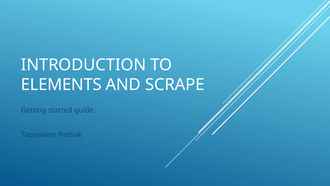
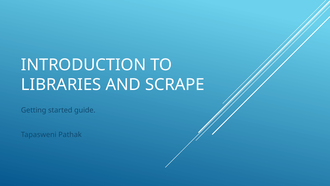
ELEMENTS: ELEMENTS -> LIBRARIES (61, 85)
